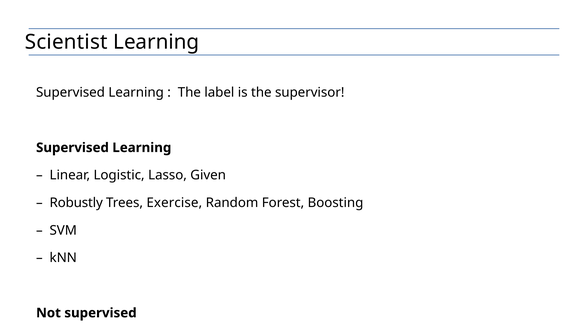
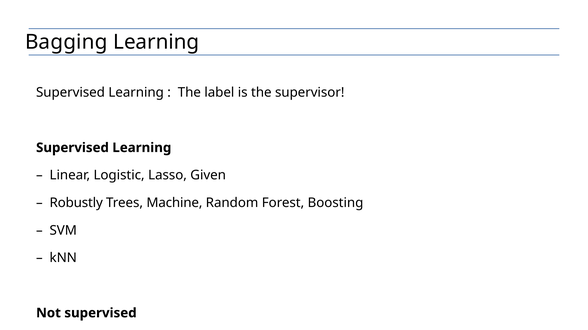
Scientist: Scientist -> Bagging (66, 42)
Exercise: Exercise -> Machine (174, 203)
